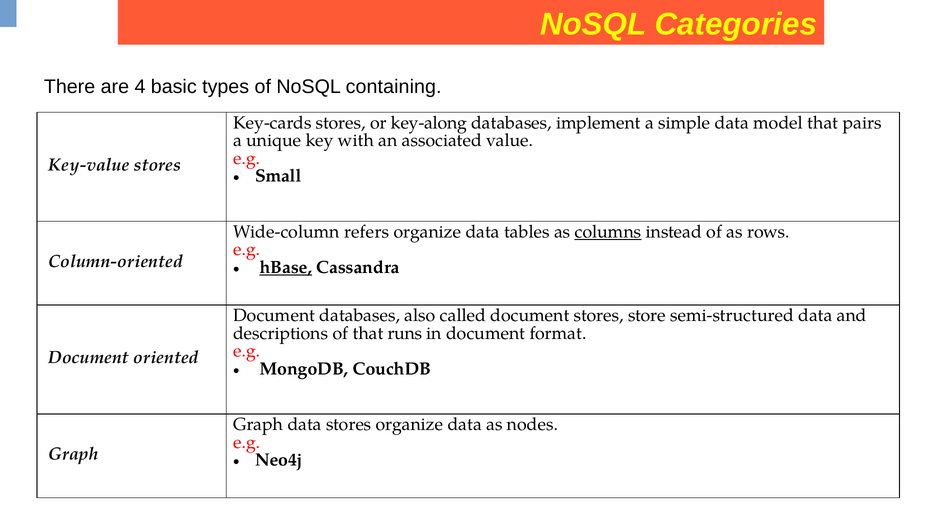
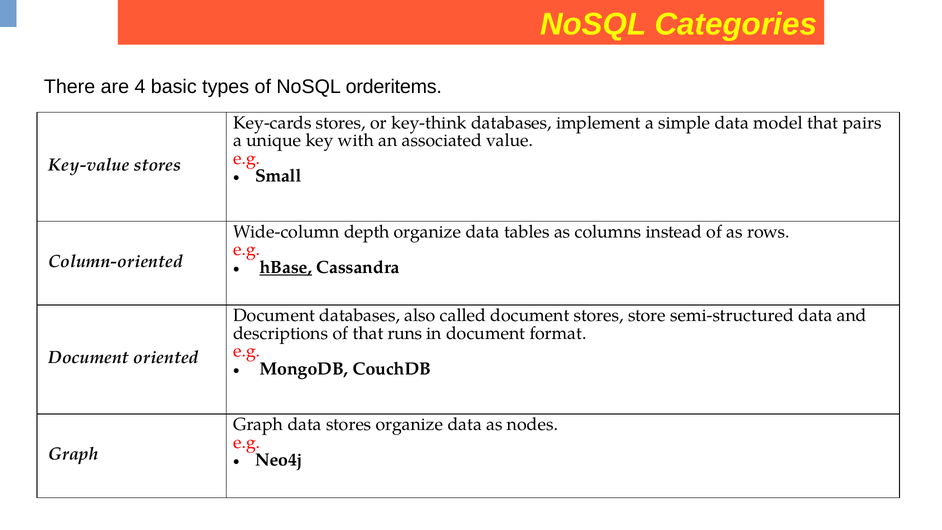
containing: containing -> orderitems (394, 87)
key-along: key-along -> key-think (429, 123)
refers: refers -> depth (367, 232)
columns underline: present -> none (608, 232)
